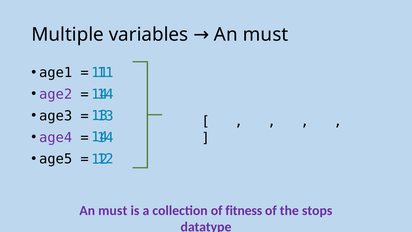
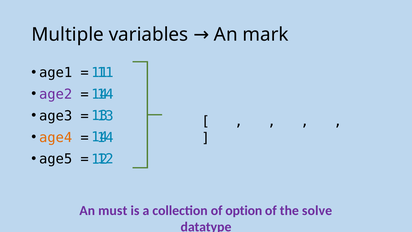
variables An must: must -> mark (266, 35)
age4 colour: purple -> orange (56, 137)
fitness: fitness -> option (244, 210)
stops: stops -> solve (317, 210)
